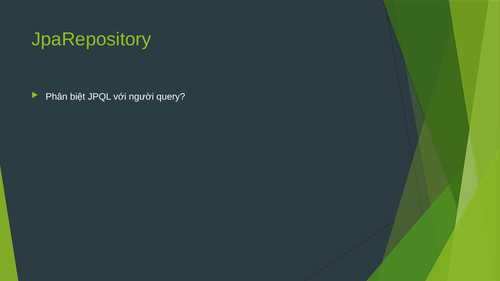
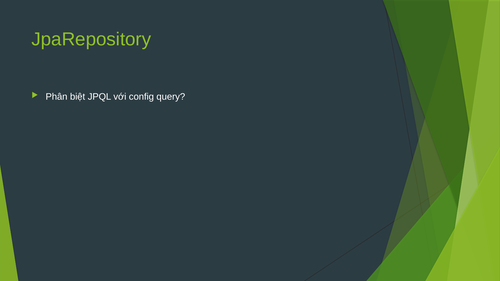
người: người -> config (141, 97)
